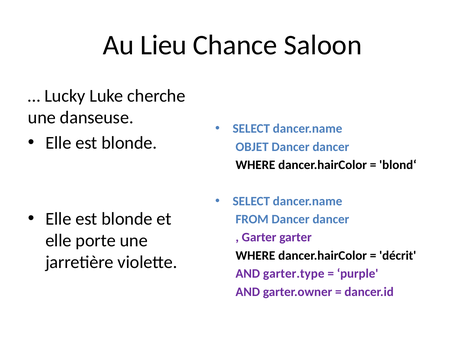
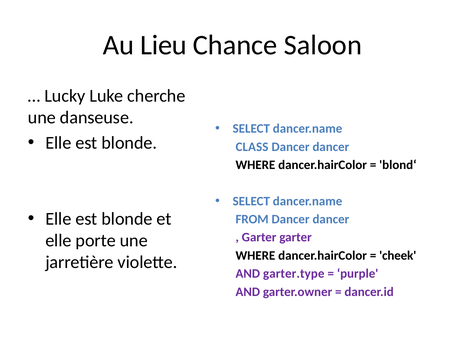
OBJET: OBJET -> CLASS (252, 147)
décrit: décrit -> cheek (398, 255)
